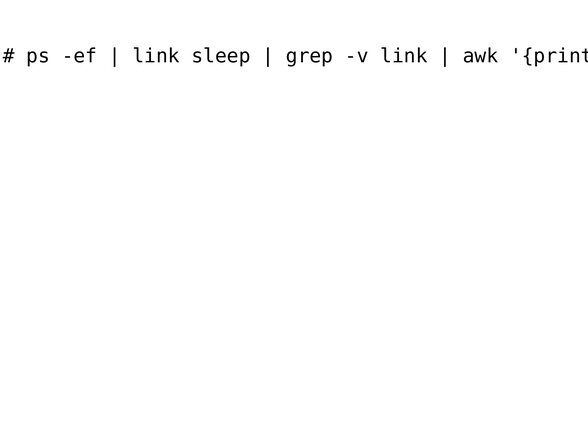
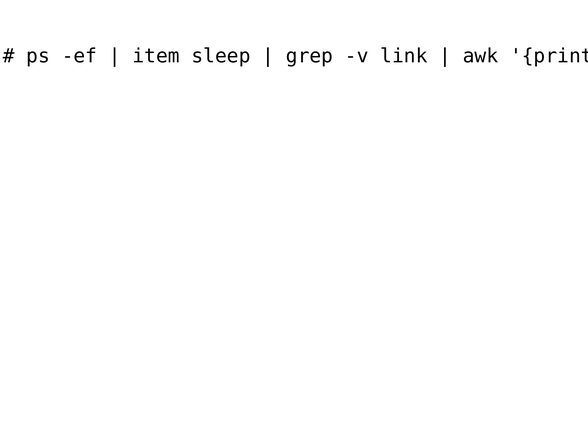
link: link -> item (156, 56)
